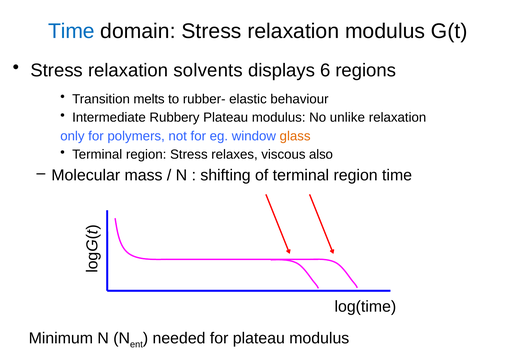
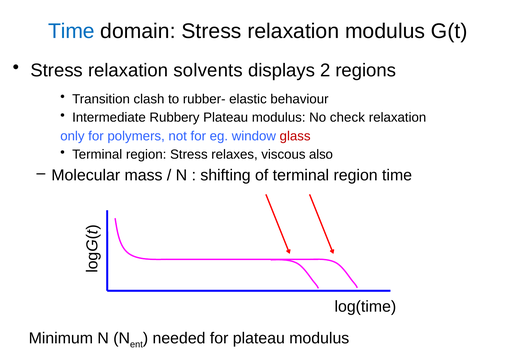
6: 6 -> 2 (325, 70)
melts: melts -> clash (149, 99)
unlike: unlike -> check (347, 118)
glass colour: orange -> red (295, 136)
